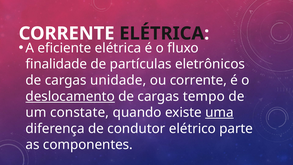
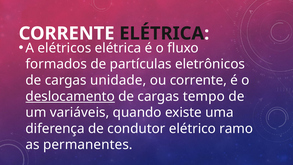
eficiente: eficiente -> elétricos (64, 48)
finalidade: finalidade -> formados (56, 64)
constate: constate -> variáveis (80, 112)
uma underline: present -> none (219, 112)
parte: parte -> ramo (236, 128)
componentes: componentes -> permanentes (88, 145)
